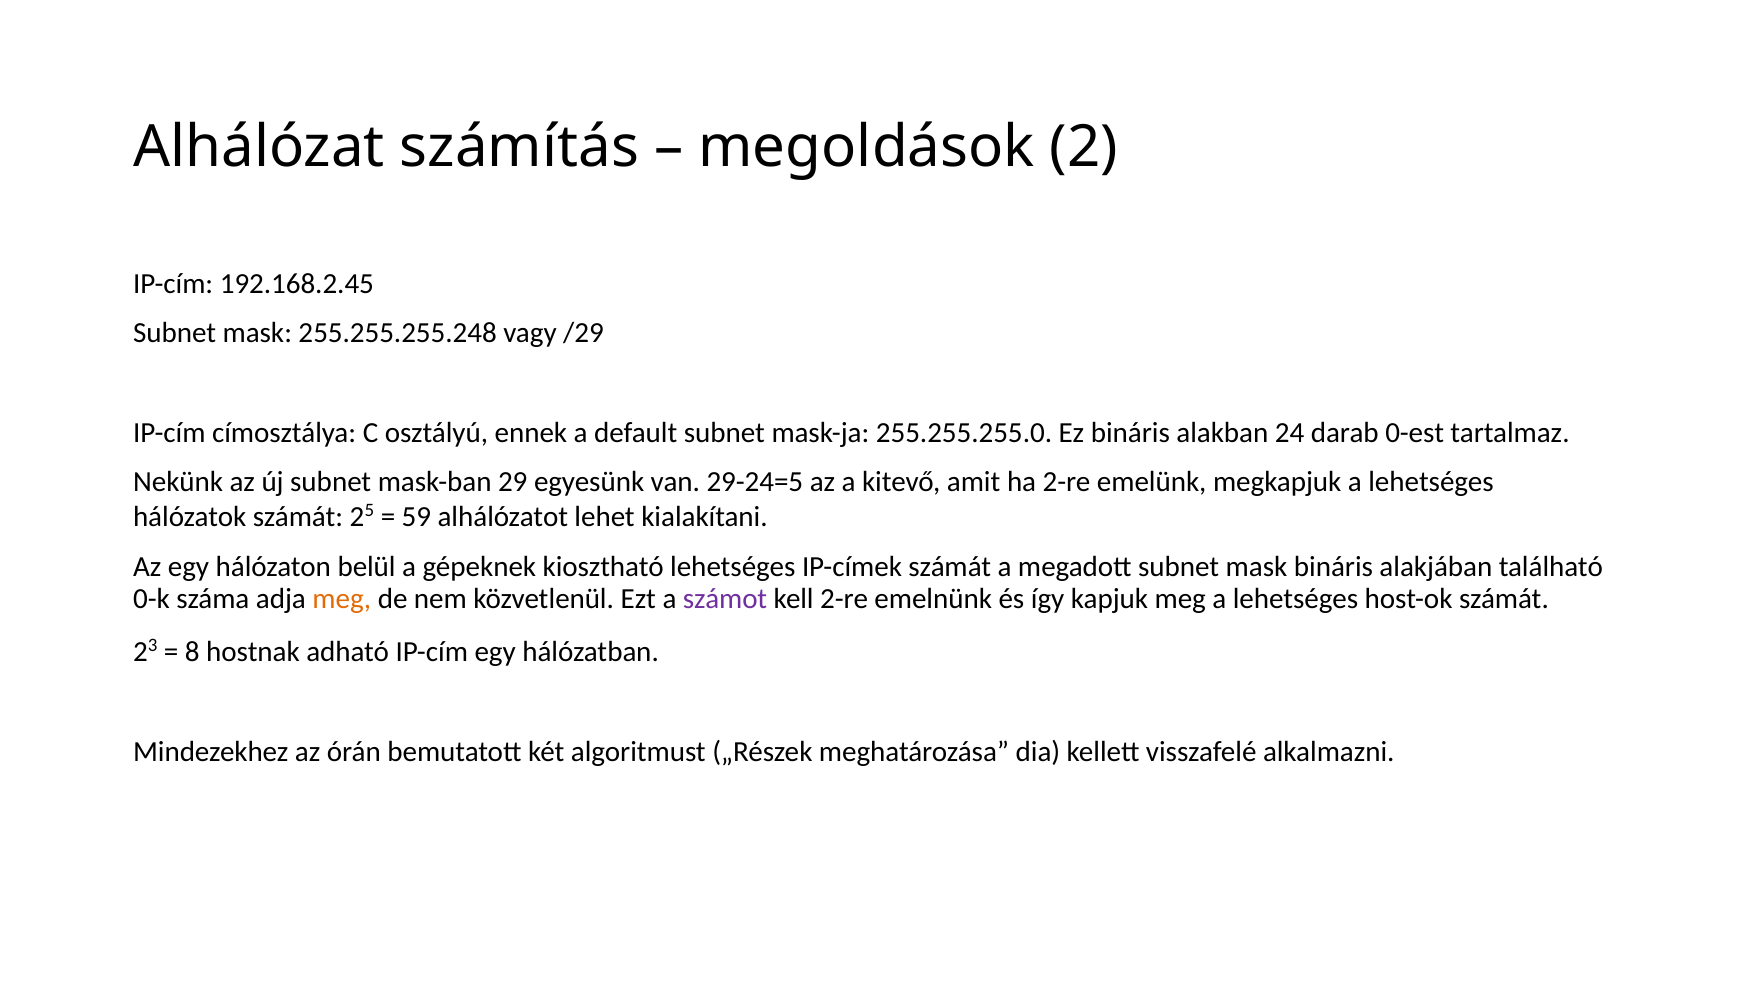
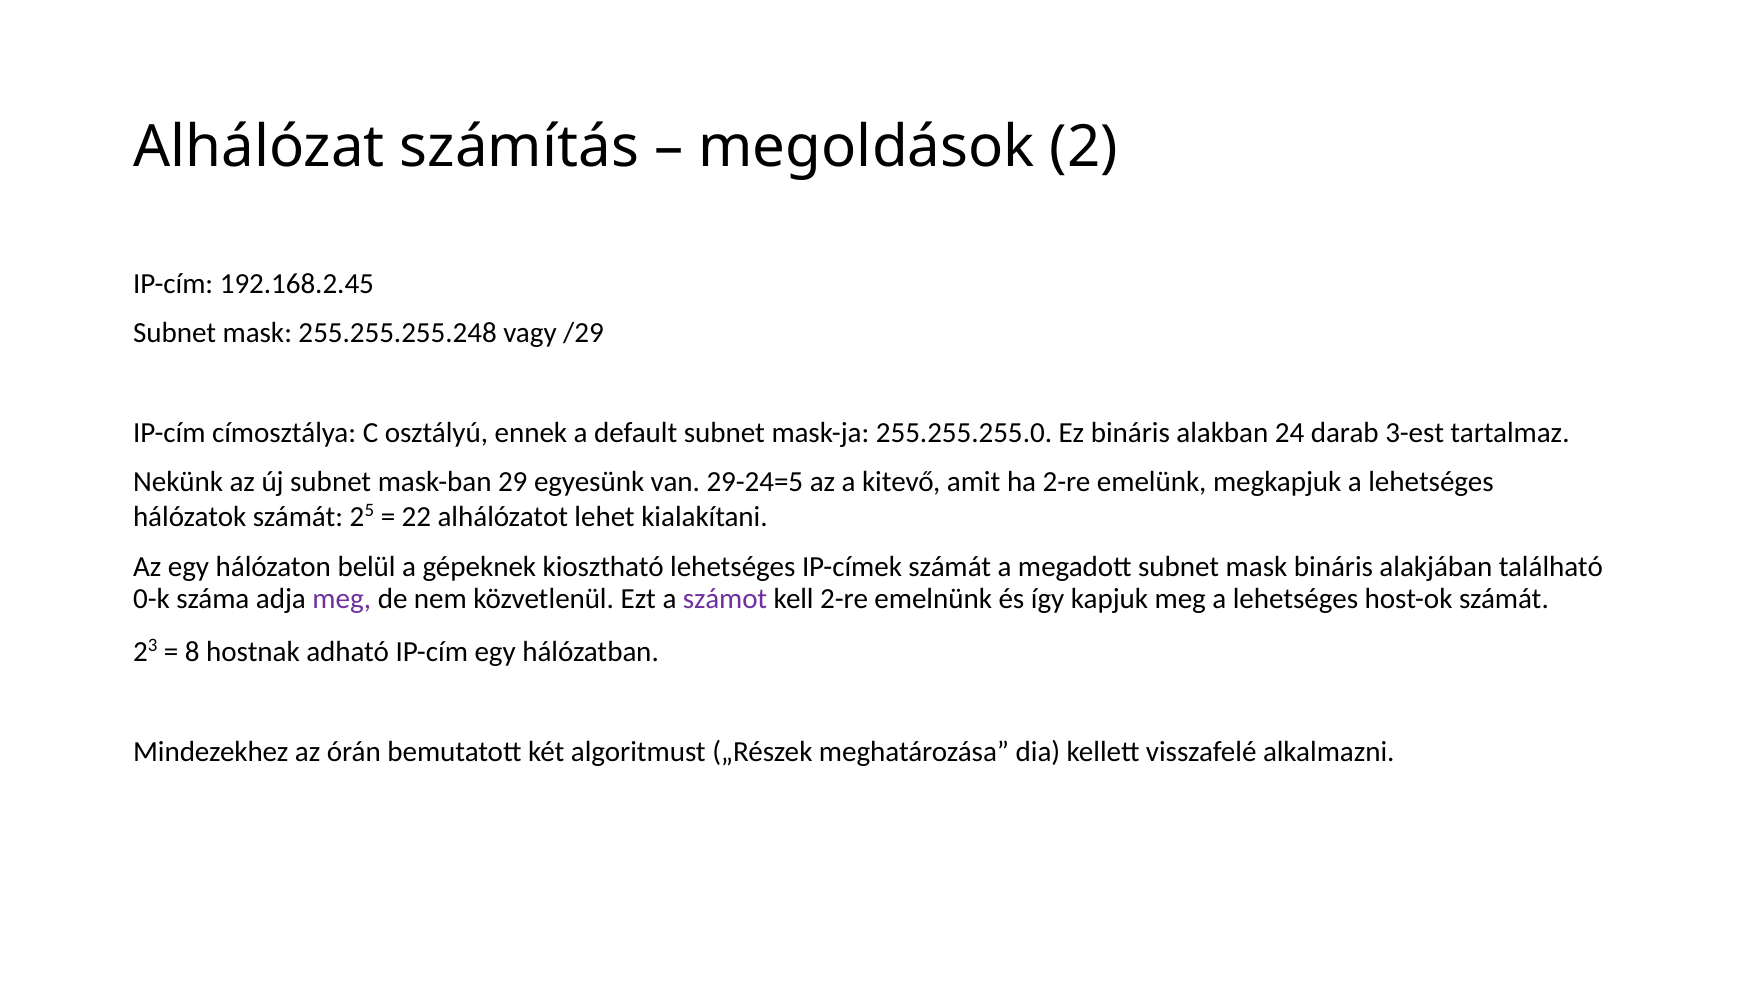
0-est: 0-est -> 3-est (1415, 433)
59: 59 -> 22 (416, 517)
meg colour: orange -> purple (342, 599)
